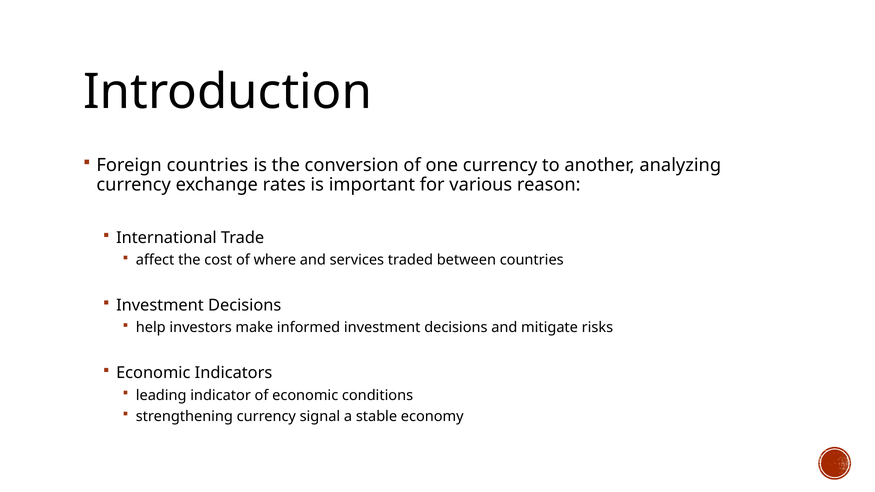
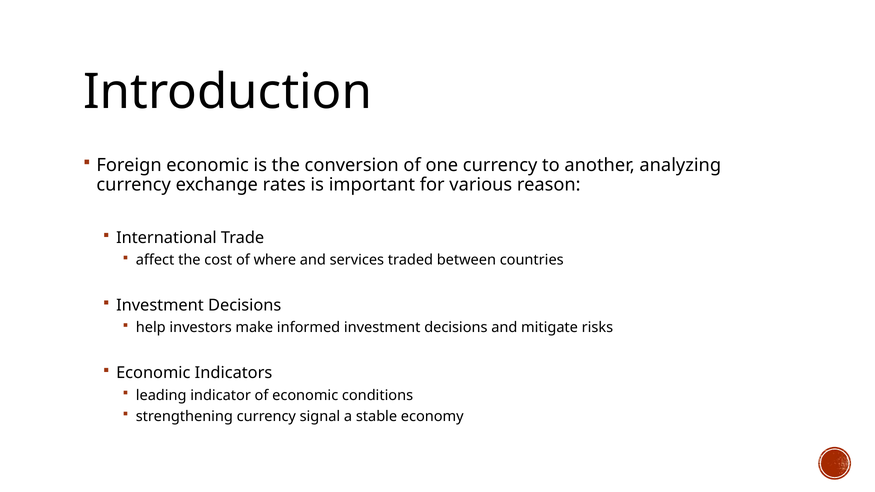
Foreign countries: countries -> economic (208, 165)
